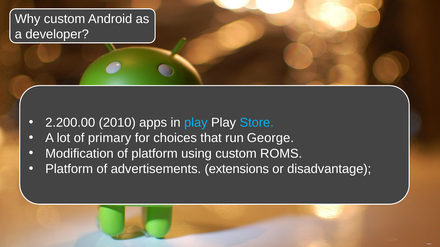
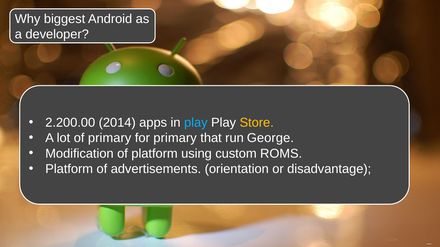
Why custom: custom -> biggest (65, 19)
2010: 2010 -> 2014 (117, 123)
Store colour: light blue -> yellow (257, 123)
for choices: choices -> primary (175, 138)
extensions: extensions -> orientation (237, 169)
